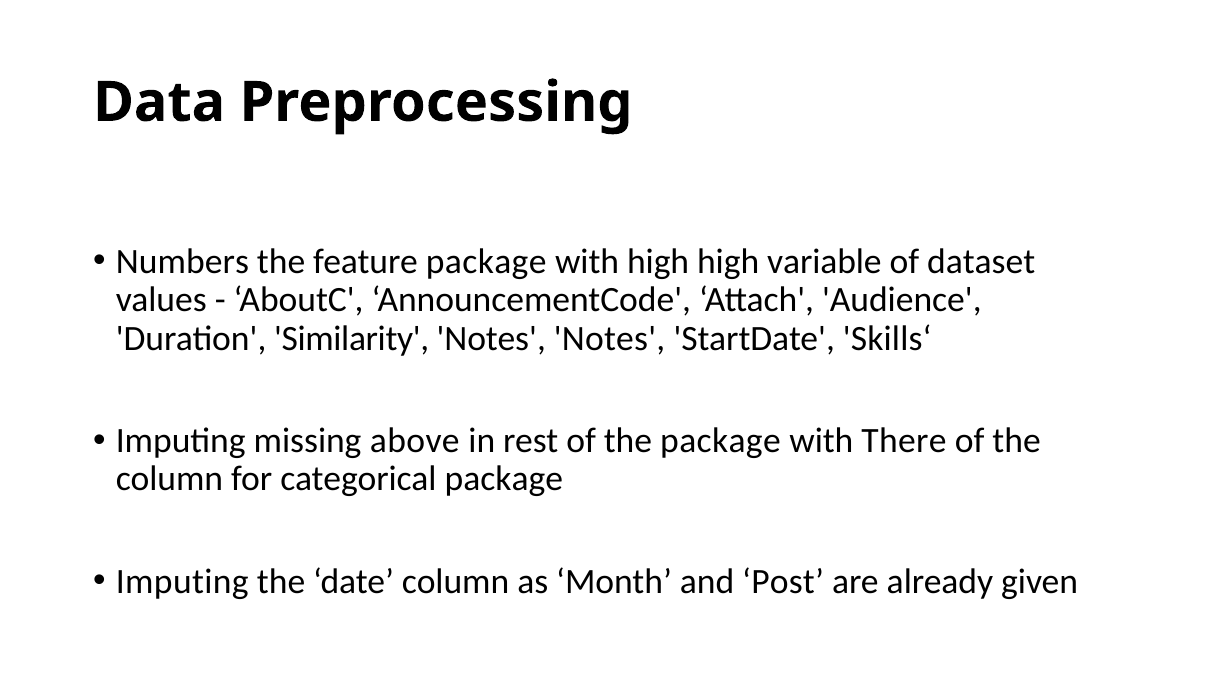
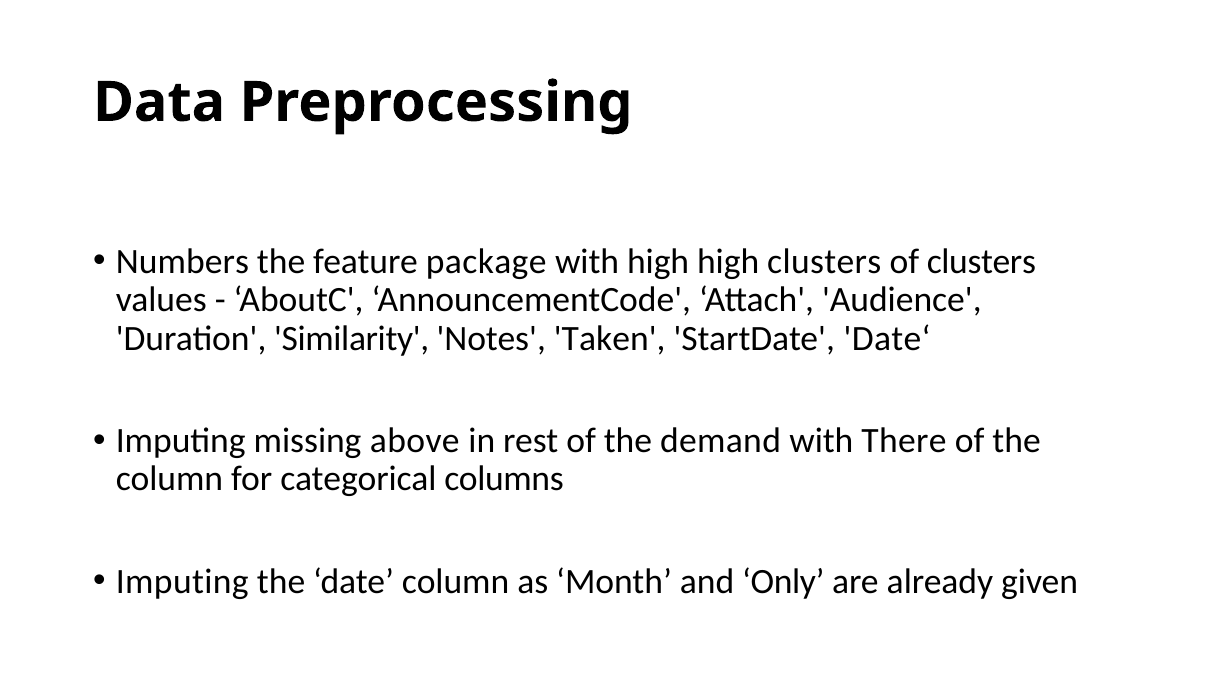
high variable: variable -> clusters (824, 262)
of dataset: dataset -> clusters (981, 262)
Notes Notes: Notes -> Taken (610, 339)
Skills‘: Skills‘ -> Date‘ (887, 339)
the package: package -> demand (721, 441)
categorical package: package -> columns (504, 479)
Post: Post -> Only (783, 582)
